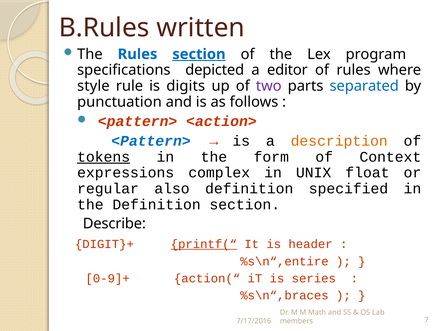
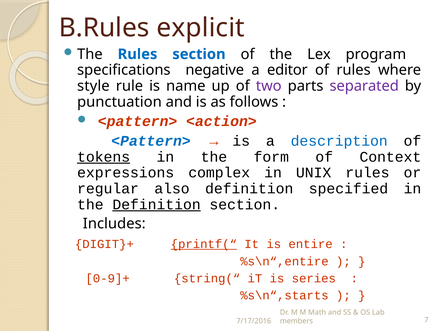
written: written -> explicit (201, 28)
section underline: present -> none (199, 54)
depicted: depicted -> negative (215, 70)
digits: digits -> name (186, 86)
separated colour: blue -> purple (364, 86)
description colour: orange -> blue (339, 141)
UNIX float: float -> rules (367, 173)
Definition underline: none -> present (157, 204)
Describe: Describe -> Includes (114, 224)
header: header -> entire (311, 244)
action(“: action(“ -> string(“ (207, 278)
%s\n“,braces: %s\n“,braces -> %s\n“,starts (284, 295)
